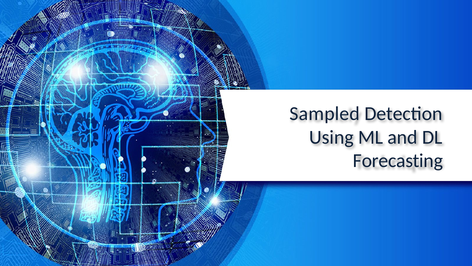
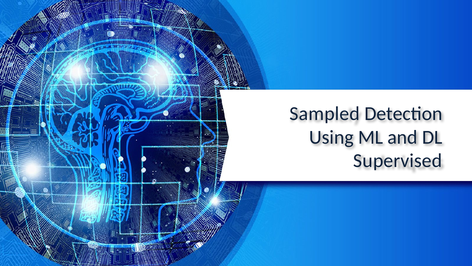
Forecasting: Forecasting -> Supervised (398, 161)
